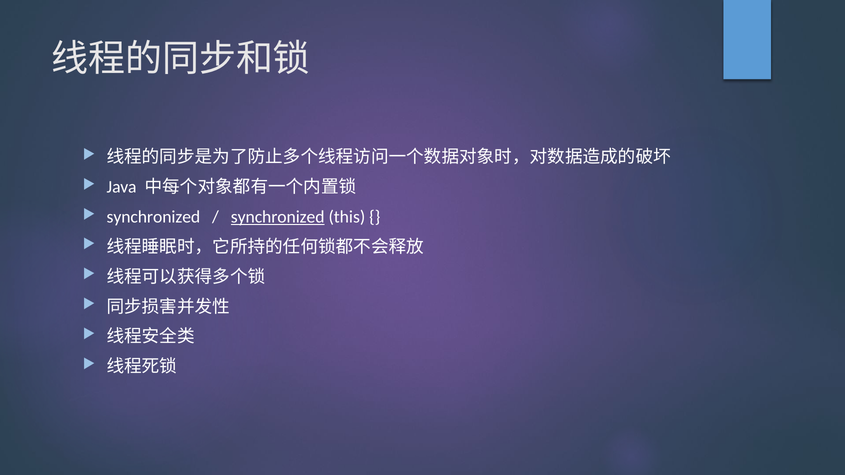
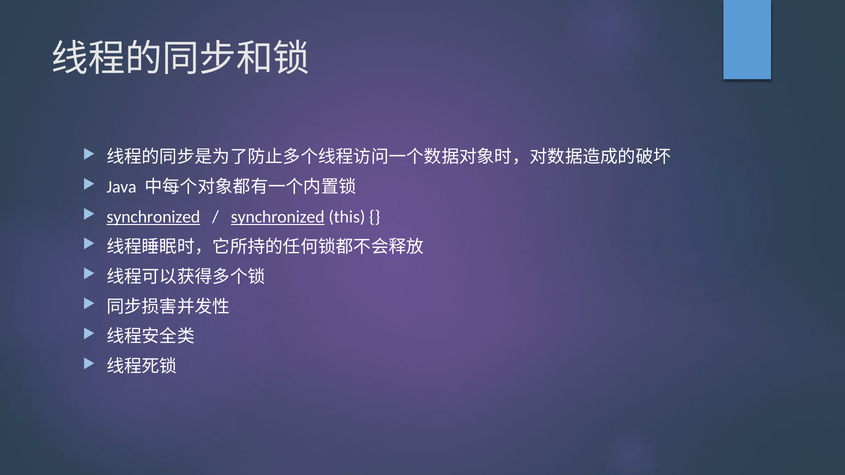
synchronized underline: none -> present (153, 217)
